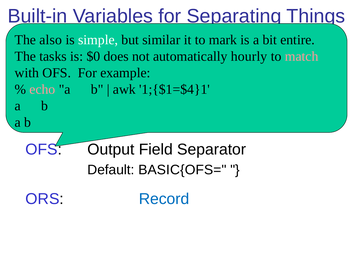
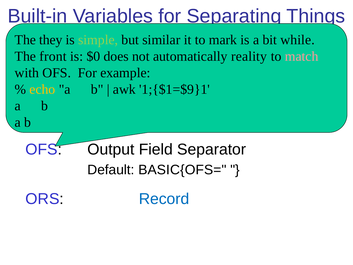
also: also -> they (51, 40)
simple colour: white -> light green (98, 40)
entire: entire -> while (298, 40)
tasks: tasks -> front (53, 56)
hourly: hourly -> reality (249, 56)
echo colour: pink -> yellow (42, 89)
1;{$1=$4}1: 1;{$1=$4}1 -> 1;{$1=$9}1 (175, 89)
